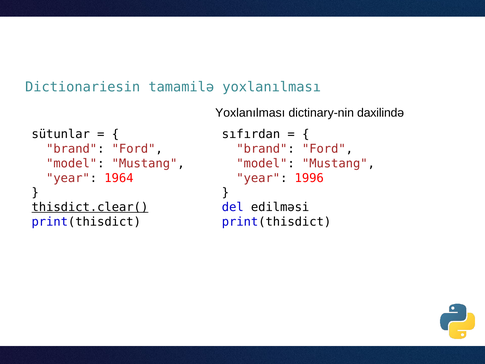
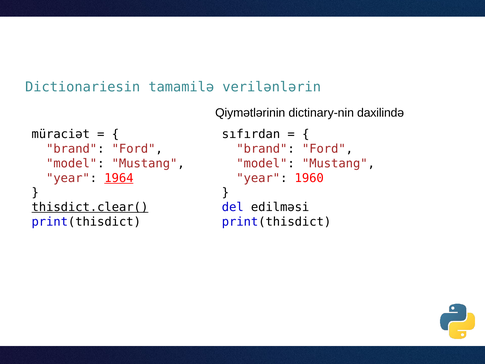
tamamilə yoxlanılması: yoxlanılması -> verilənlərin (272, 87)
Yoxlanılması: Yoxlanılması -> Qiymətlərinin (250, 113)
sütunlar: sütunlar -> müraciət (61, 134)
1964 underline: none -> present (119, 178)
1996: 1996 -> 1960 (309, 178)
